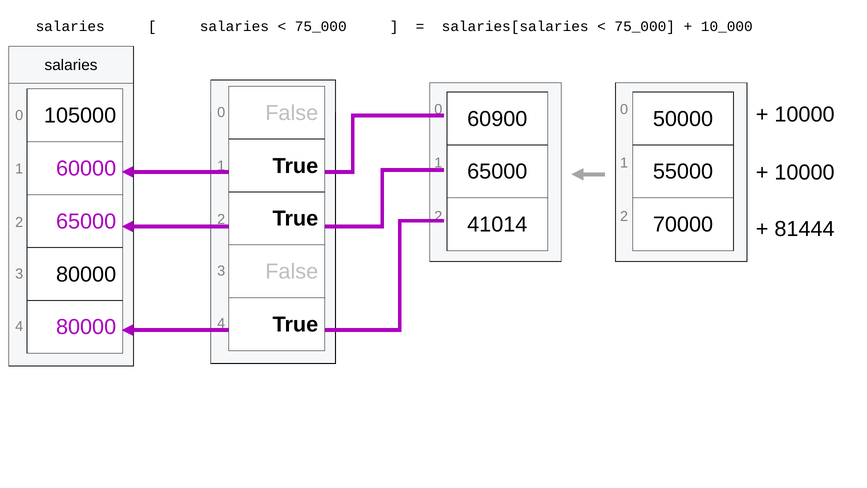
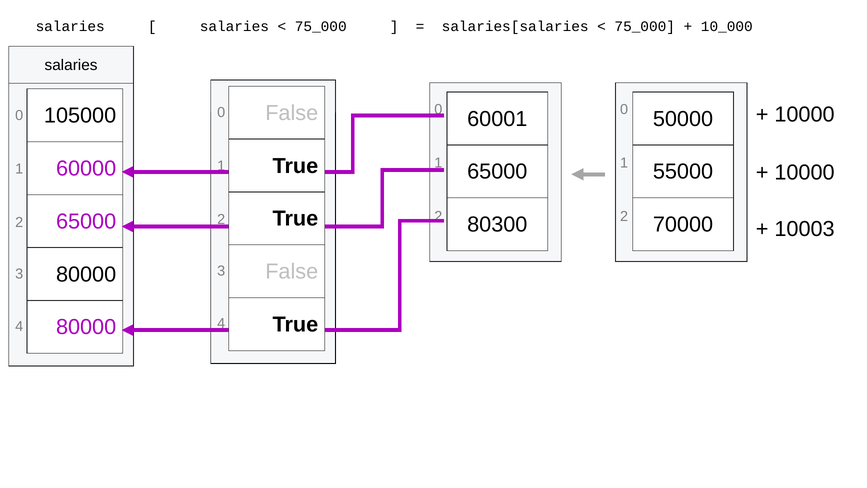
60900: 60900 -> 60001 (497, 119)
41014: 41014 -> 80300 (497, 225)
81444: 81444 -> 10003 (805, 229)
